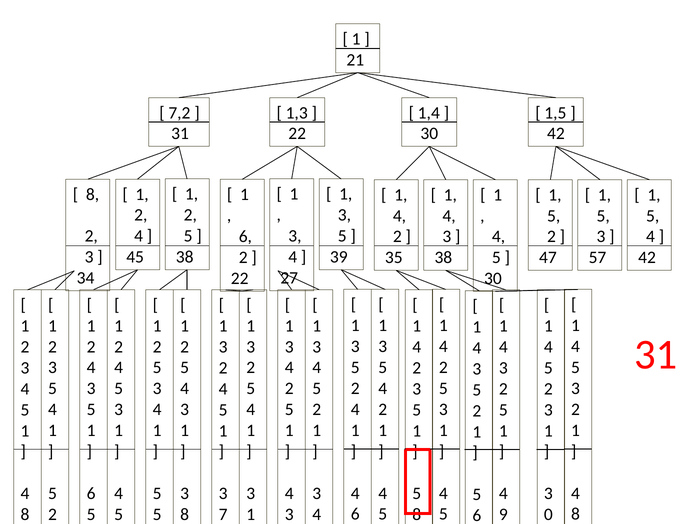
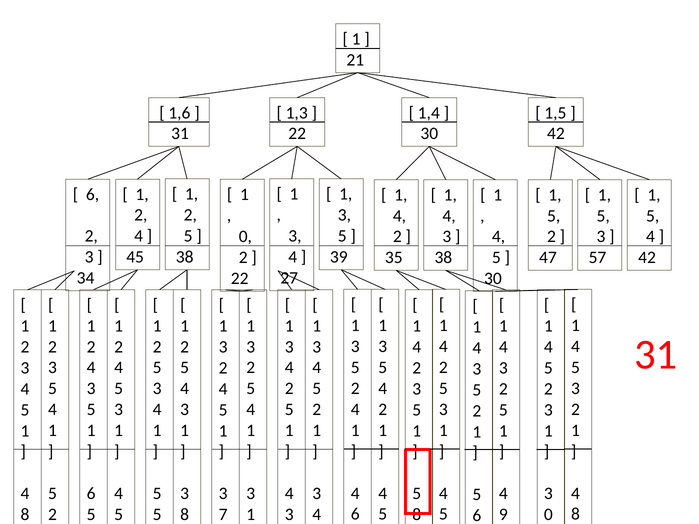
7,2: 7,2 -> 1,6 (179, 113)
8: 8 -> 6 (93, 194)
6: 6 -> 0 (245, 237)
